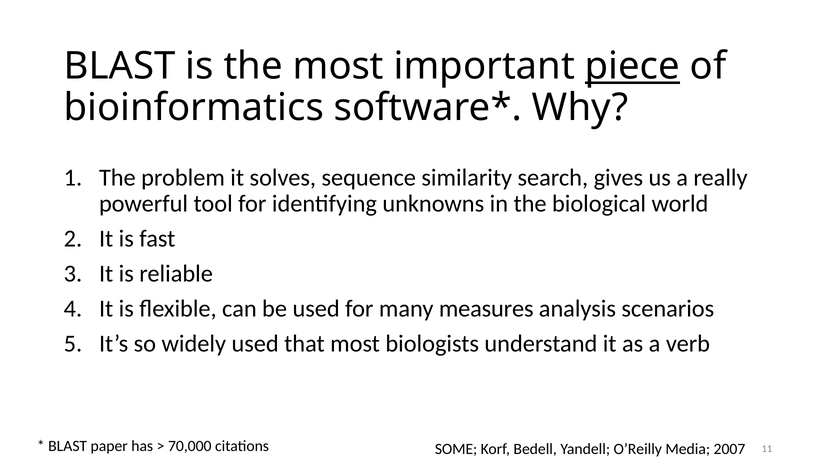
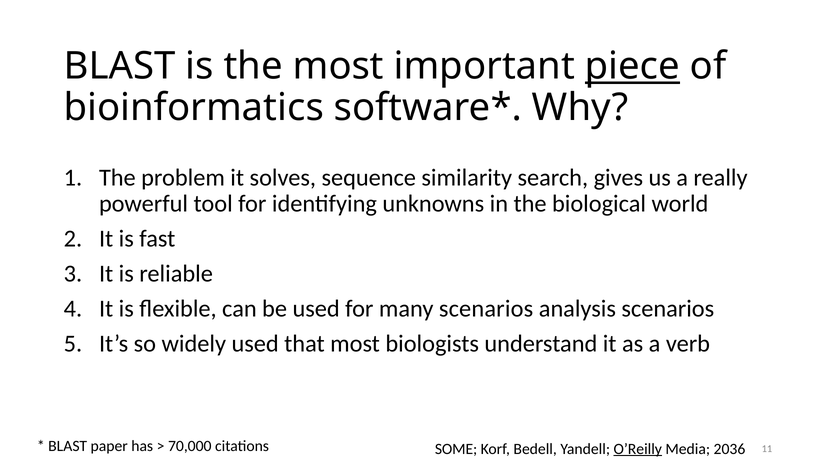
many measures: measures -> scenarios (486, 309)
O’Reilly underline: none -> present (638, 449)
2007: 2007 -> 2036 (729, 449)
